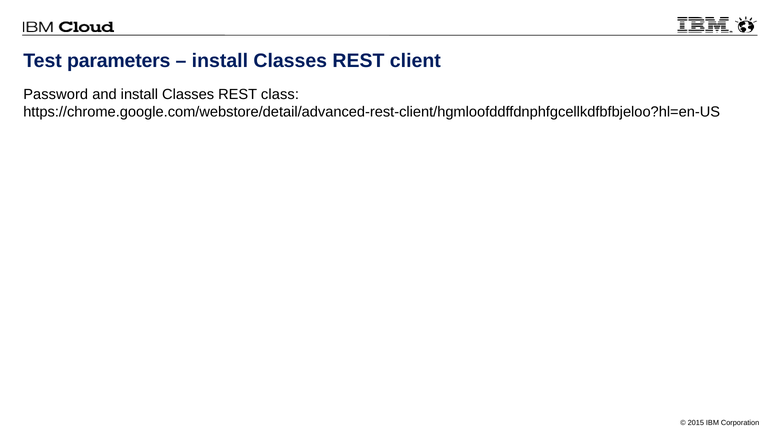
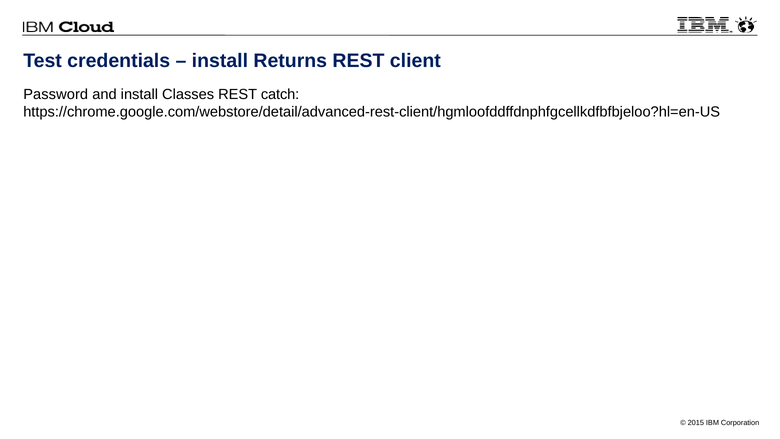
parameters: parameters -> credentials (119, 61)
Classes: Classes -> Returns (290, 61)
class: class -> catch (280, 95)
